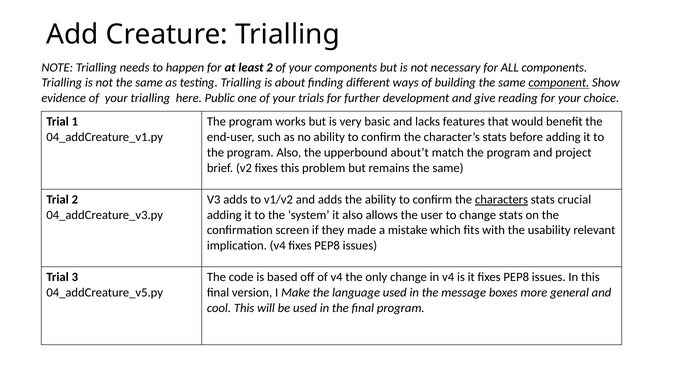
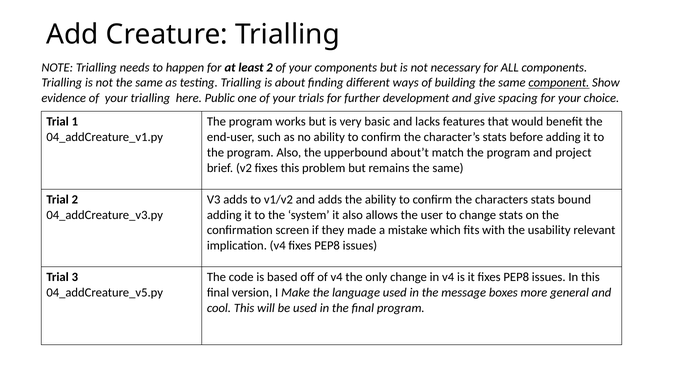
reading: reading -> spacing (518, 98)
characters underline: present -> none (502, 200)
crucial: crucial -> bound (574, 200)
